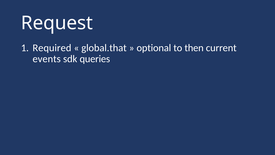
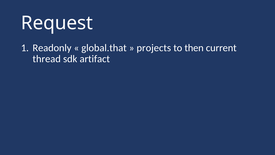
Required: Required -> Readonly (52, 48)
optional: optional -> projects (154, 48)
events: events -> thread (47, 59)
queries: queries -> artifact (95, 59)
